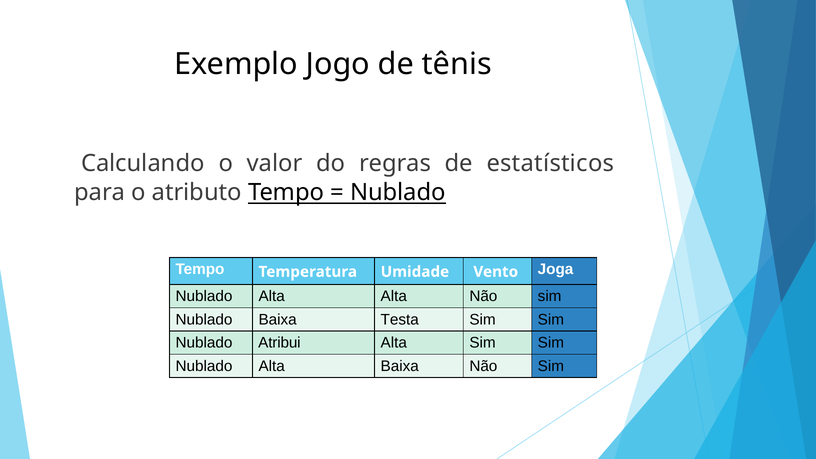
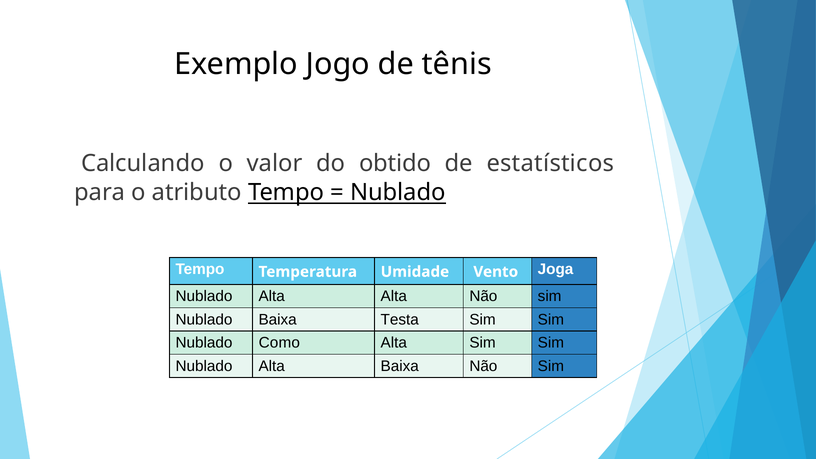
regras: regras -> obtido (395, 164)
Atribui: Atribui -> Como (279, 343)
